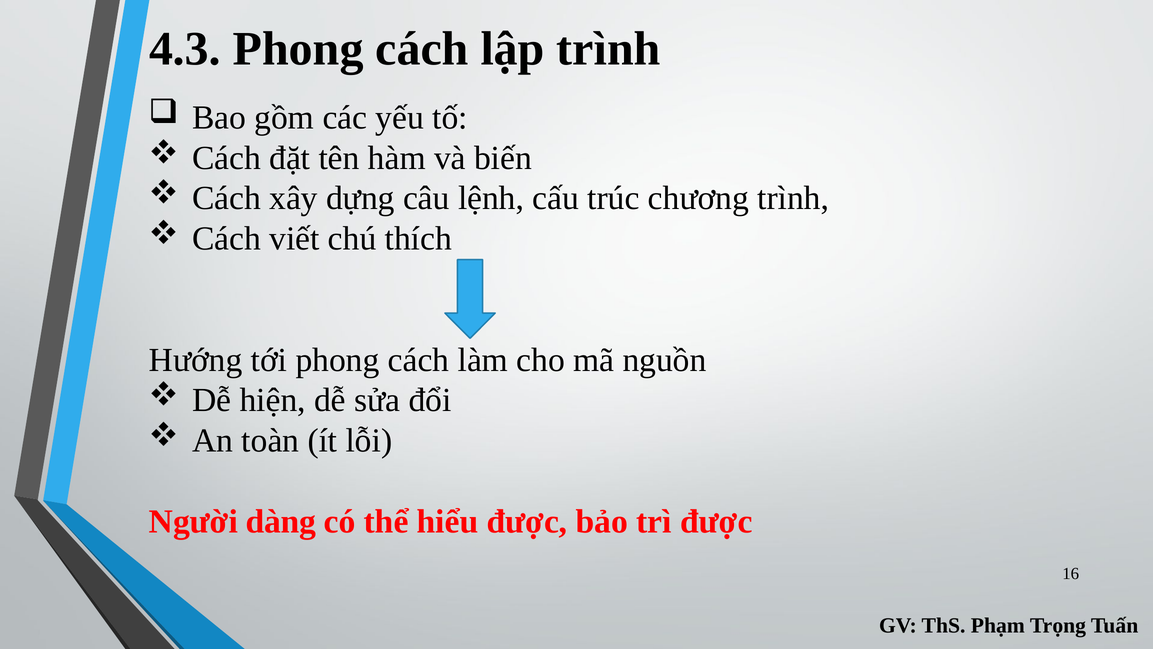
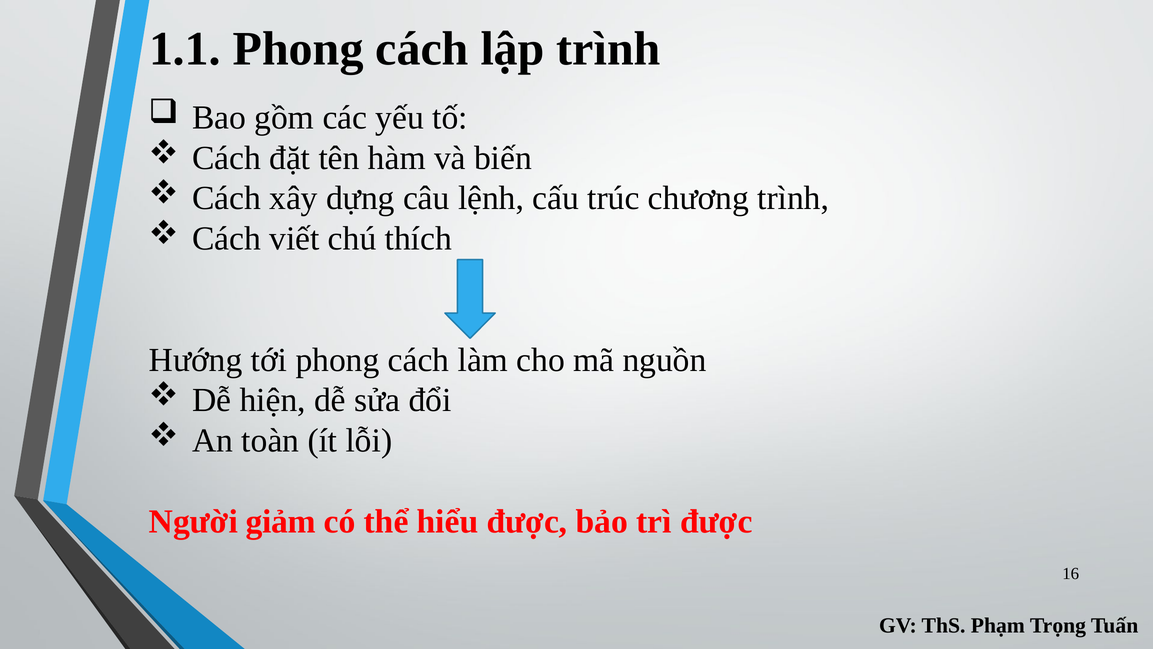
4.3: 4.3 -> 1.1 (185, 49)
dàng: dàng -> giảm (281, 521)
